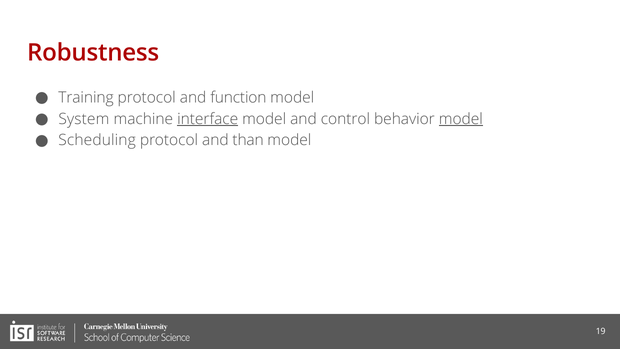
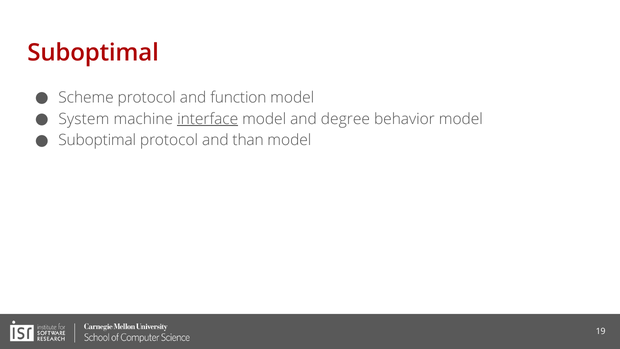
Robustness: Robustness -> Suboptimal (93, 53)
Training: Training -> Scheme (86, 98)
control: control -> degree (345, 119)
model underline: present -> none (461, 119)
Scheduling: Scheduling -> Suboptimal (97, 140)
